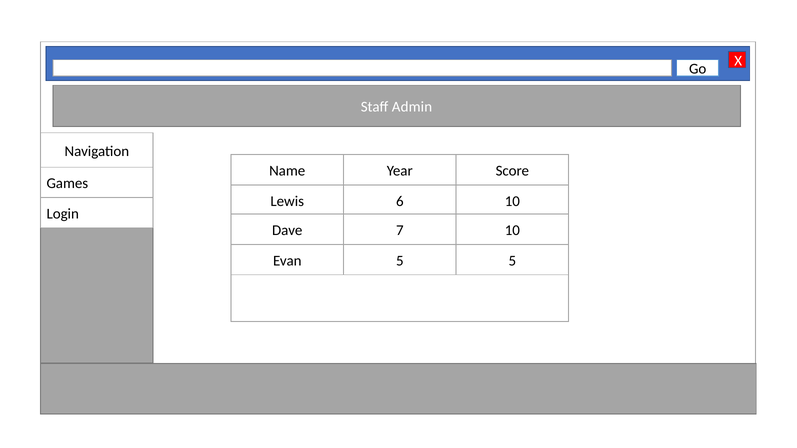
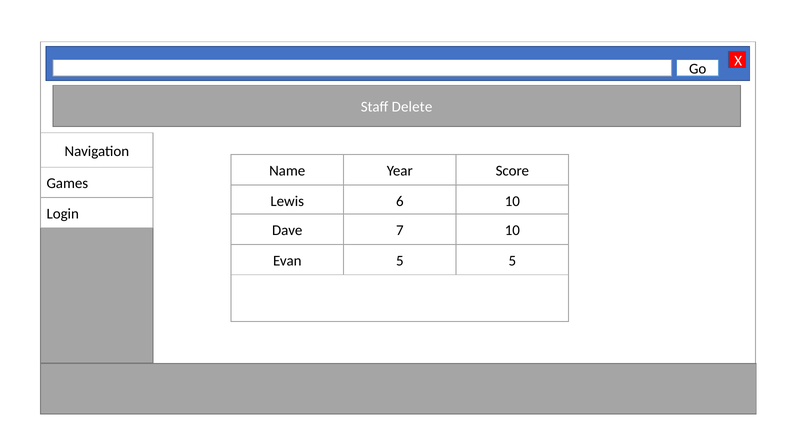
Admin: Admin -> Delete (412, 107)
